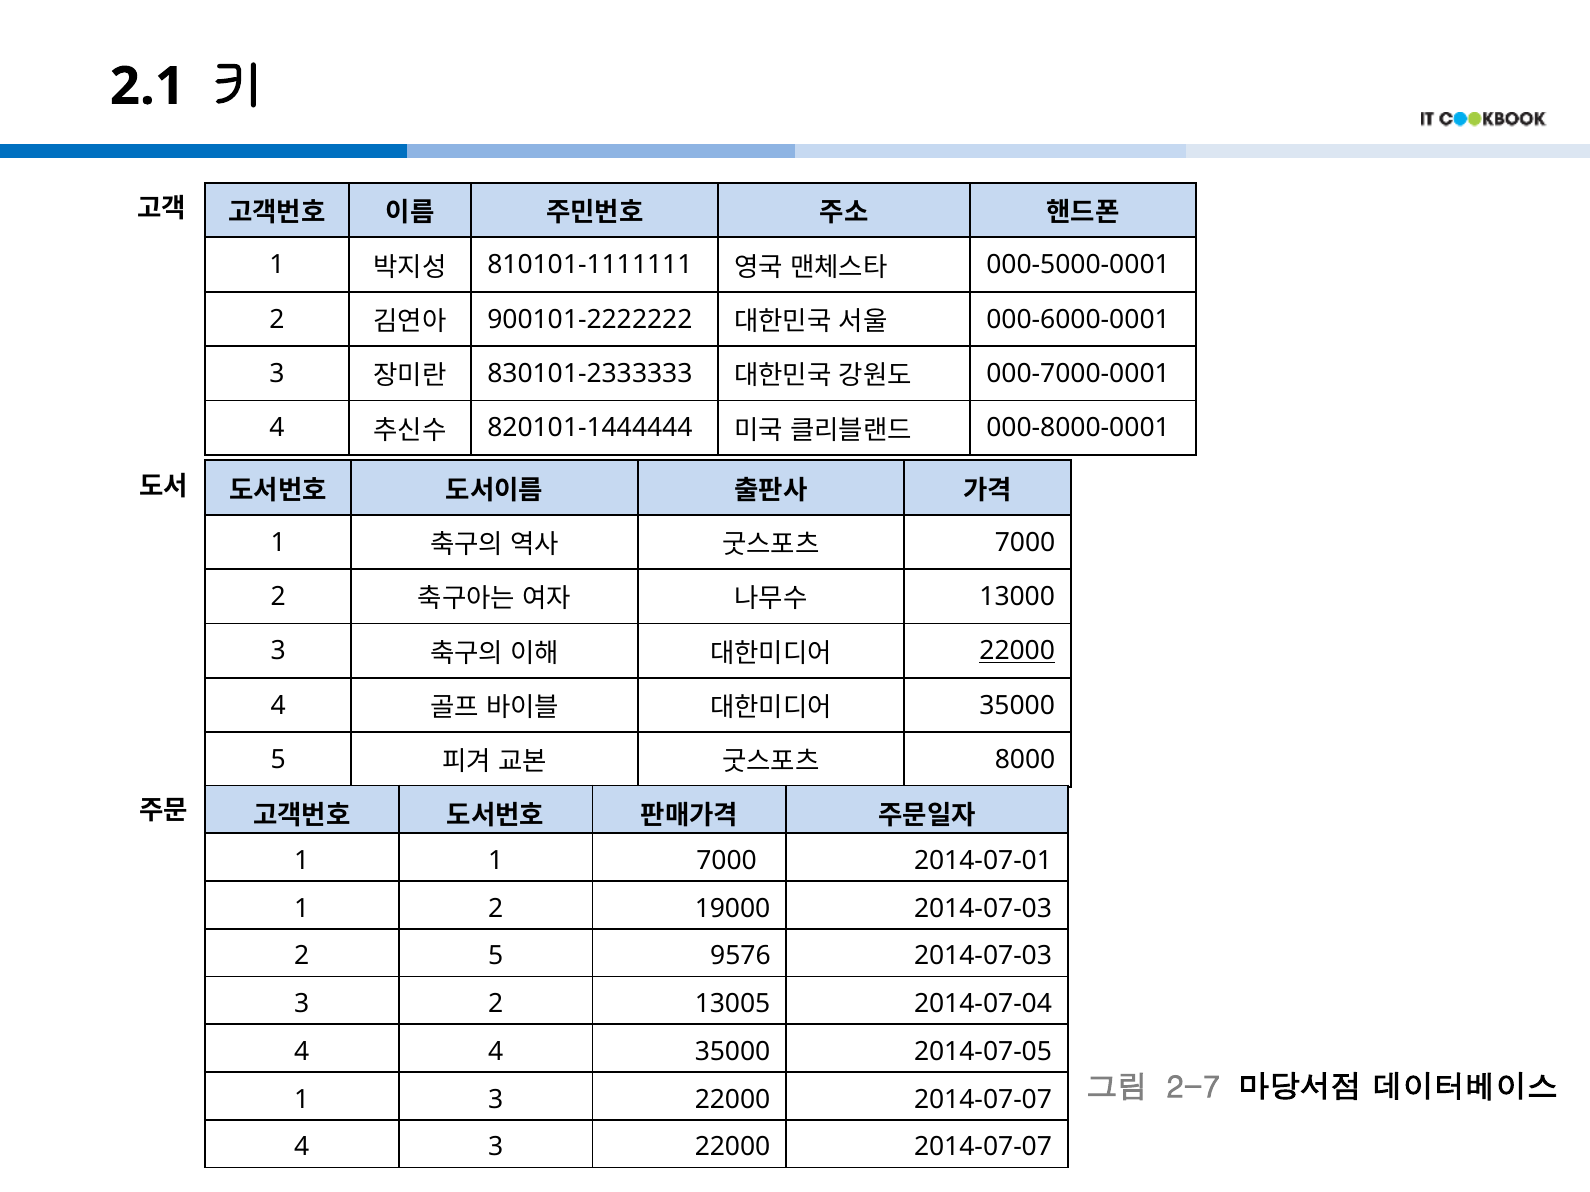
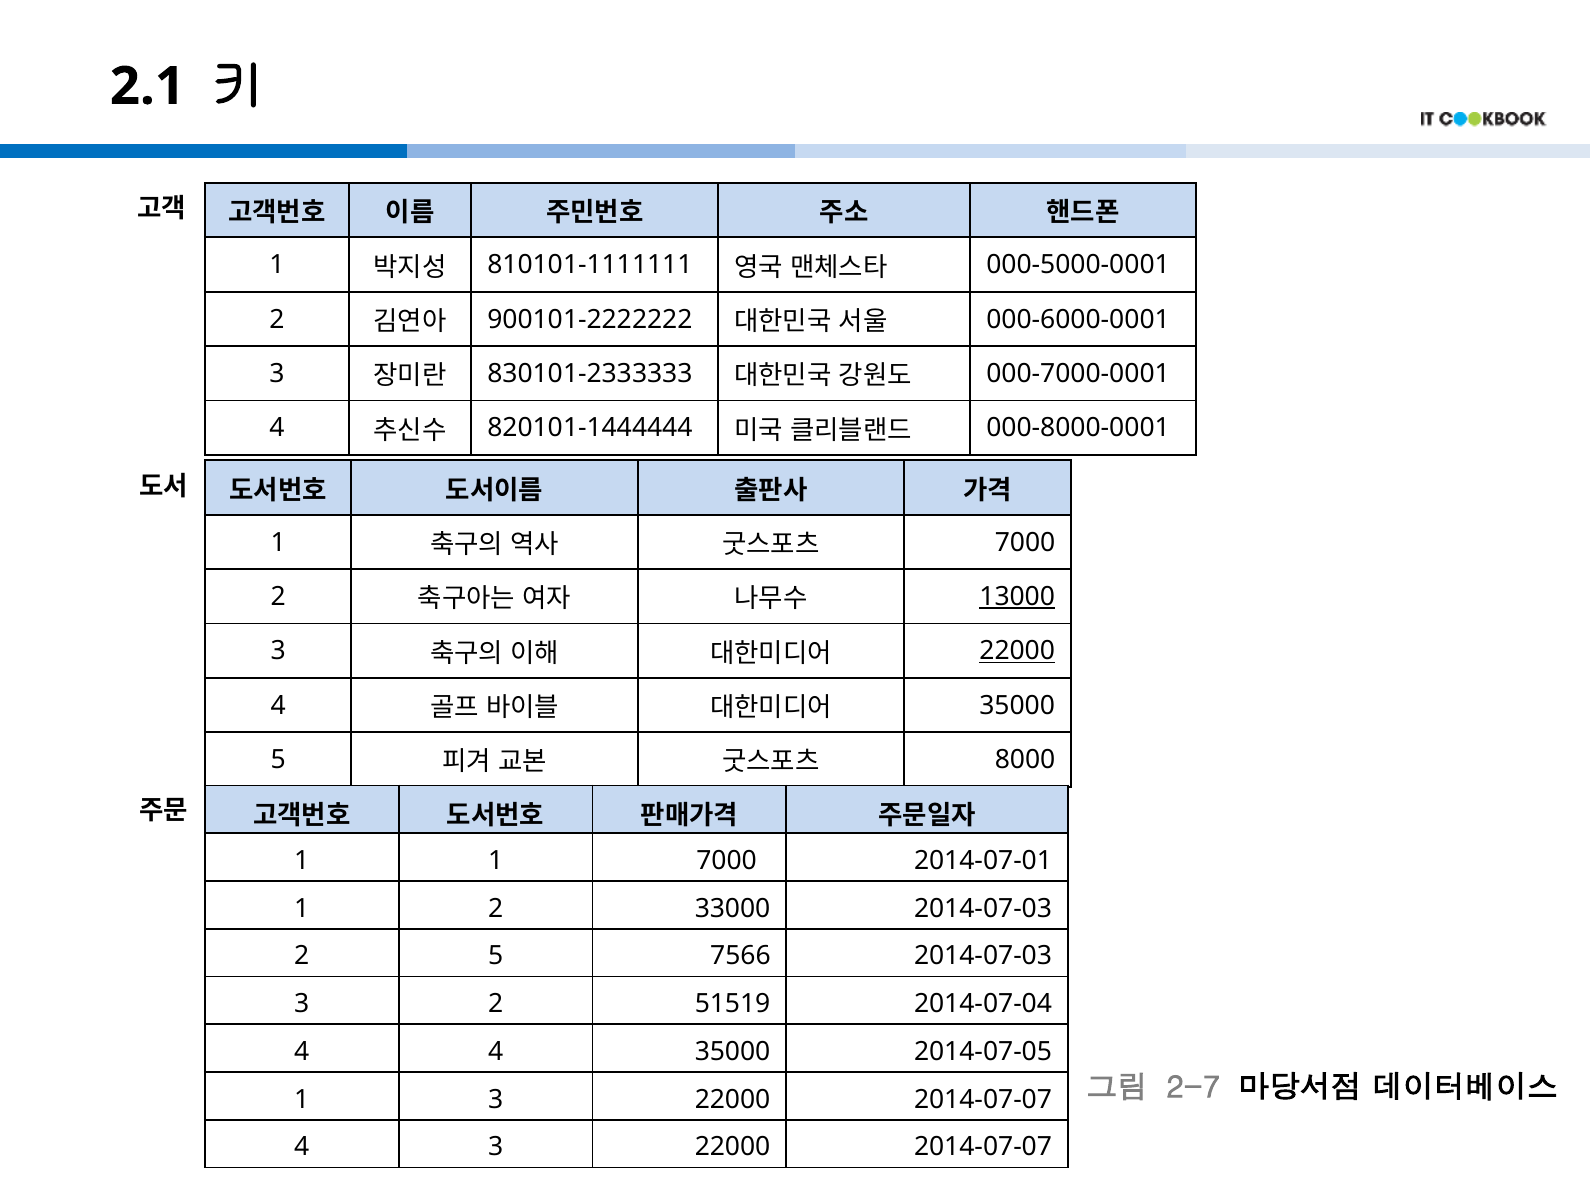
13000 underline: none -> present (1017, 597)
19000: 19000 -> 33000 (733, 909)
9576: 9576 -> 7566 (740, 957)
13005: 13005 -> 51519 (733, 1004)
